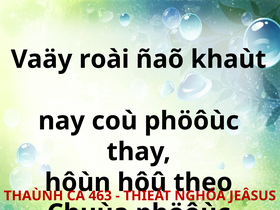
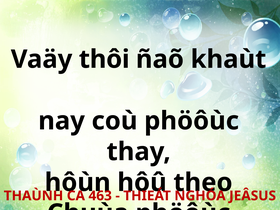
roài: roài -> thôi (104, 59)
